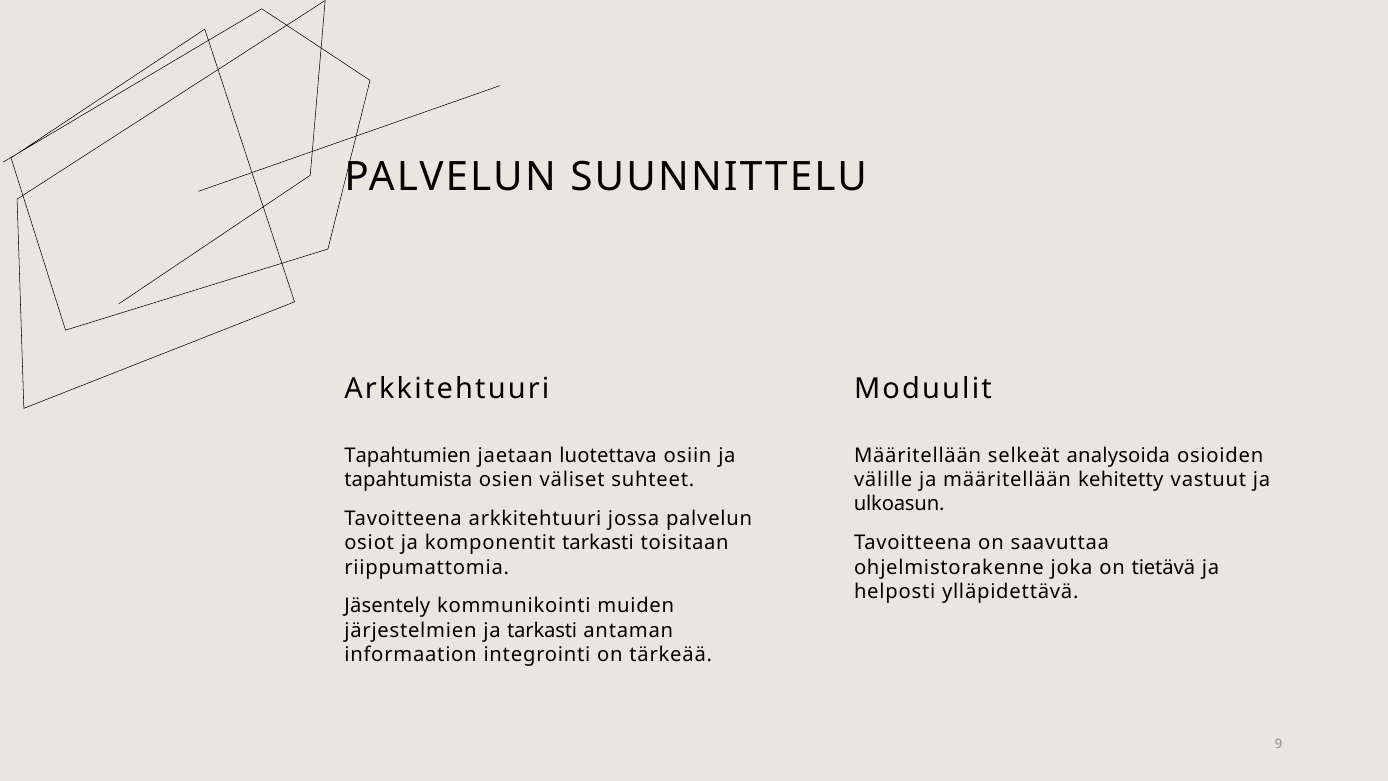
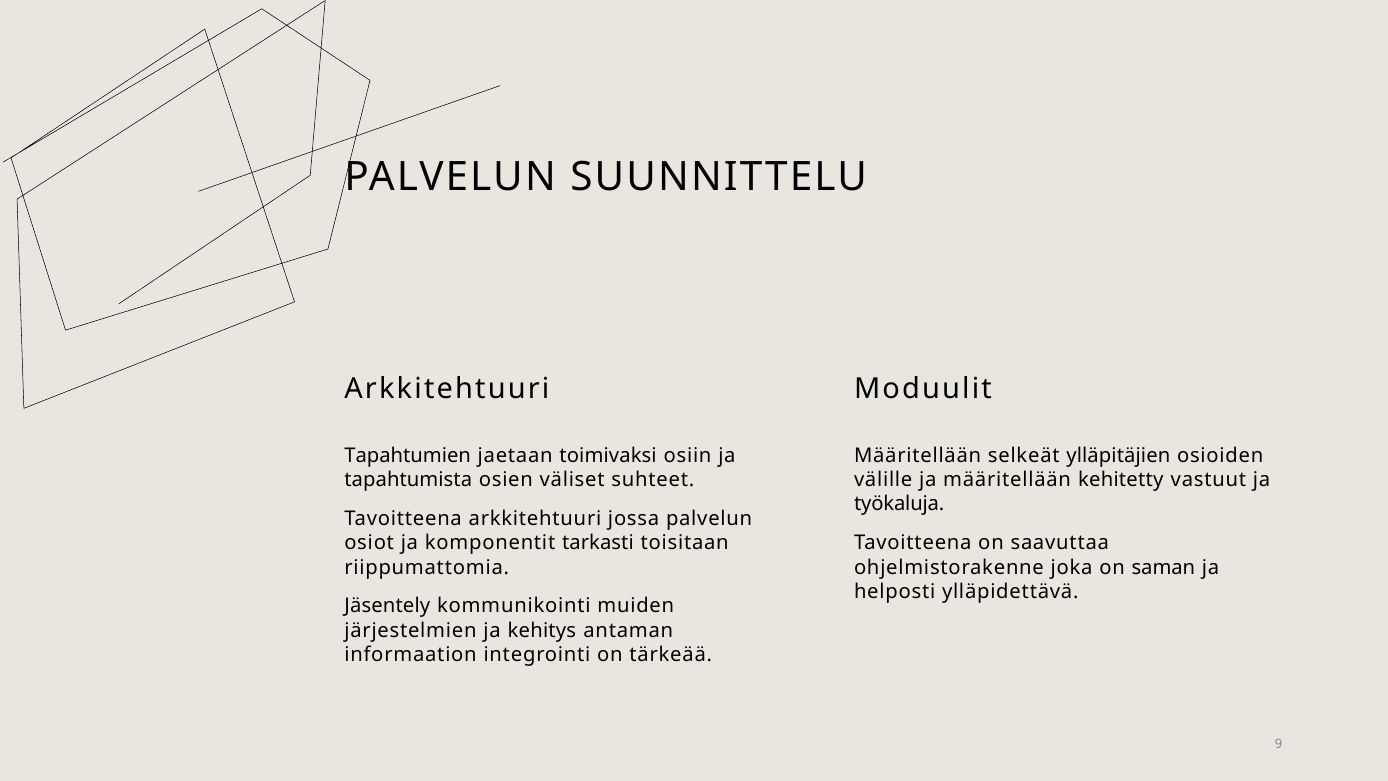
luotettava: luotettava -> toimivaksi (608, 455)
analysoida: analysoida -> ylläpitäjien (1118, 455)
ulkoasun: ulkoasun -> työkaluja (899, 504)
tietävä: tietävä -> saman (1163, 567)
ja tarkasti: tarkasti -> kehitys (542, 630)
